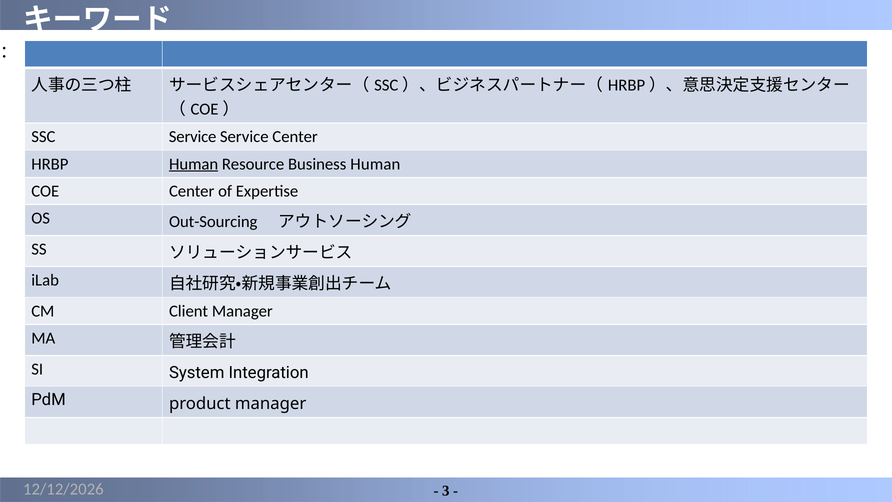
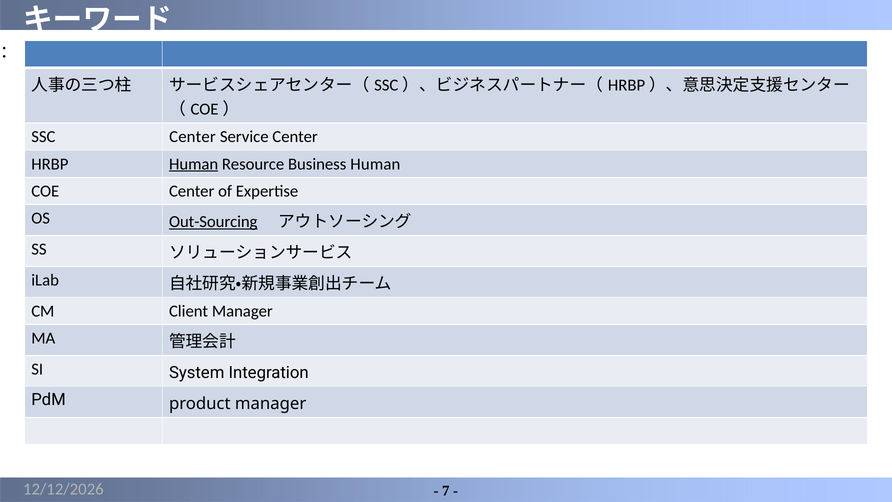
SSC Service: Service -> Center (192, 137)
Out-Sourcing underline: none -> present (213, 222)
3: 3 -> 7 (446, 490)
